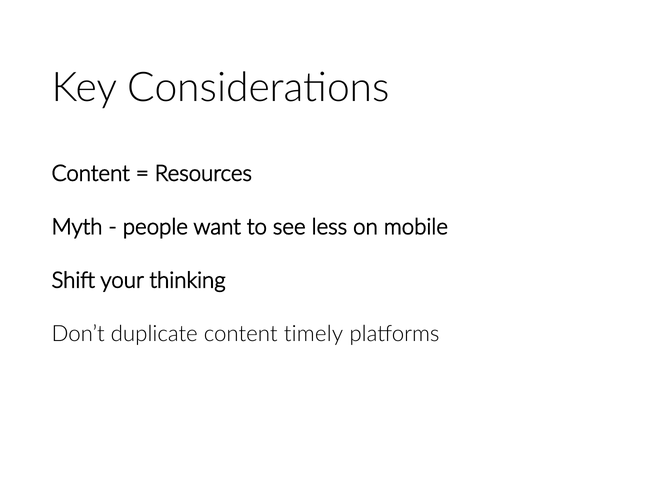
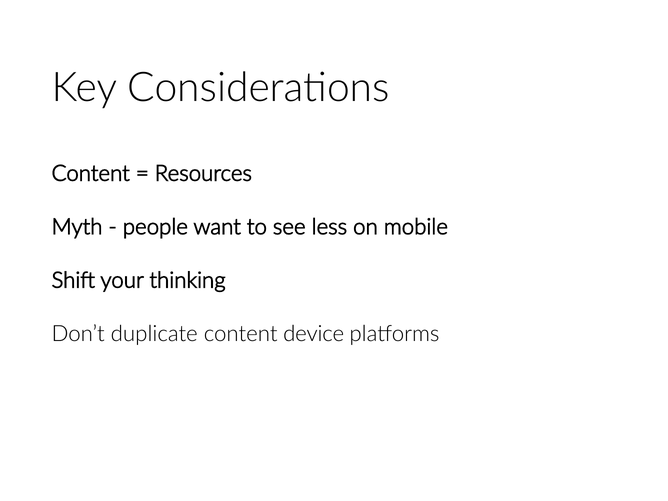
timely: timely -> device (314, 334)
